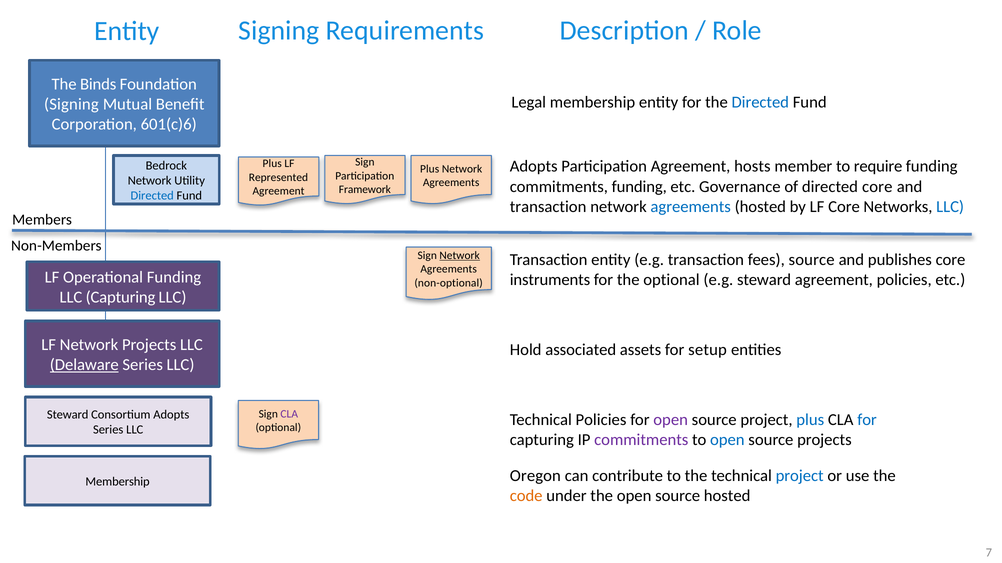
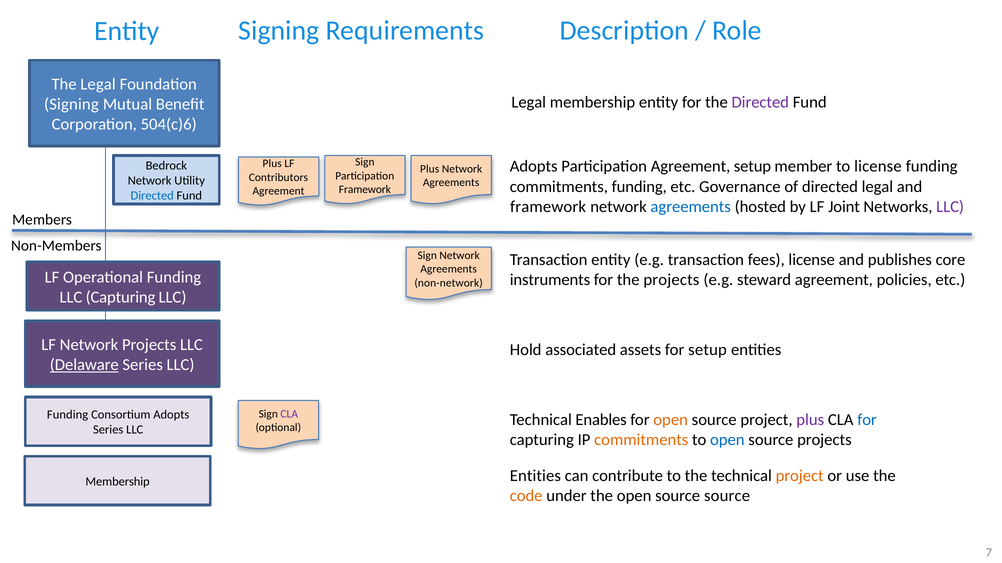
The Binds: Binds -> Legal (98, 84)
Directed colour: blue -> purple (760, 103)
601(c)6: 601(c)6 -> 504(c)6 (169, 125)
Agreement hosts: hosts -> setup (752, 167)
to require: require -> license (878, 167)
Represented: Represented -> Contributors (278, 178)
directed core: core -> legal (877, 187)
transaction: transaction -> framework (548, 207)
LF Core: Core -> Joint (844, 207)
LLC colour: blue -> purple (950, 207)
Network underline: present -> none (460, 256)
fees source: source -> license (812, 260)
the optional: optional -> projects (671, 280)
non-optional: non-optional -> non-network (449, 283)
Steward: Steward -> Funding (68, 415)
Technical Policies: Policies -> Enables (601, 420)
open colour: purple -> orange (671, 420)
plus colour: blue -> purple (810, 420)
commitments colour: purple -> orange (641, 440)
Oregon: Oregon -> Entities (535, 476)
project colour: blue -> orange (800, 476)
source hosted: hosted -> source (727, 496)
